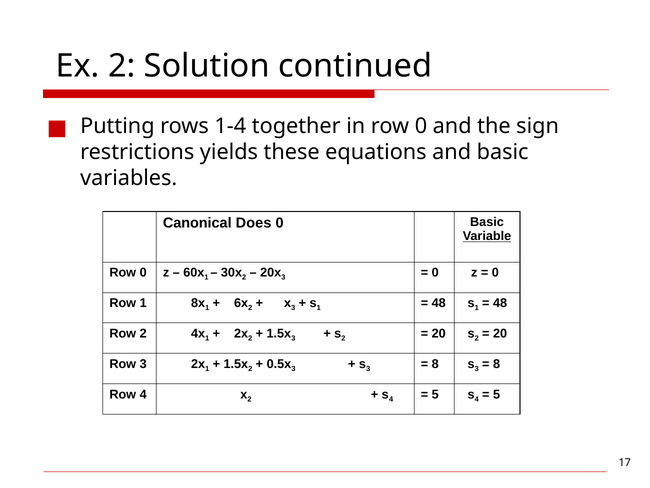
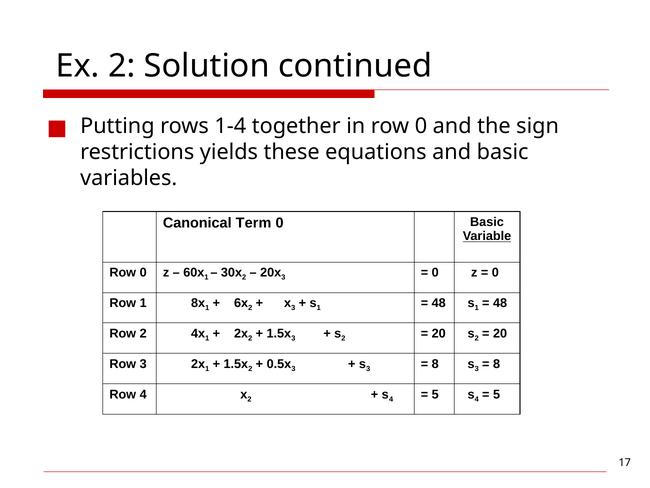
Does: Does -> Term (254, 223)
